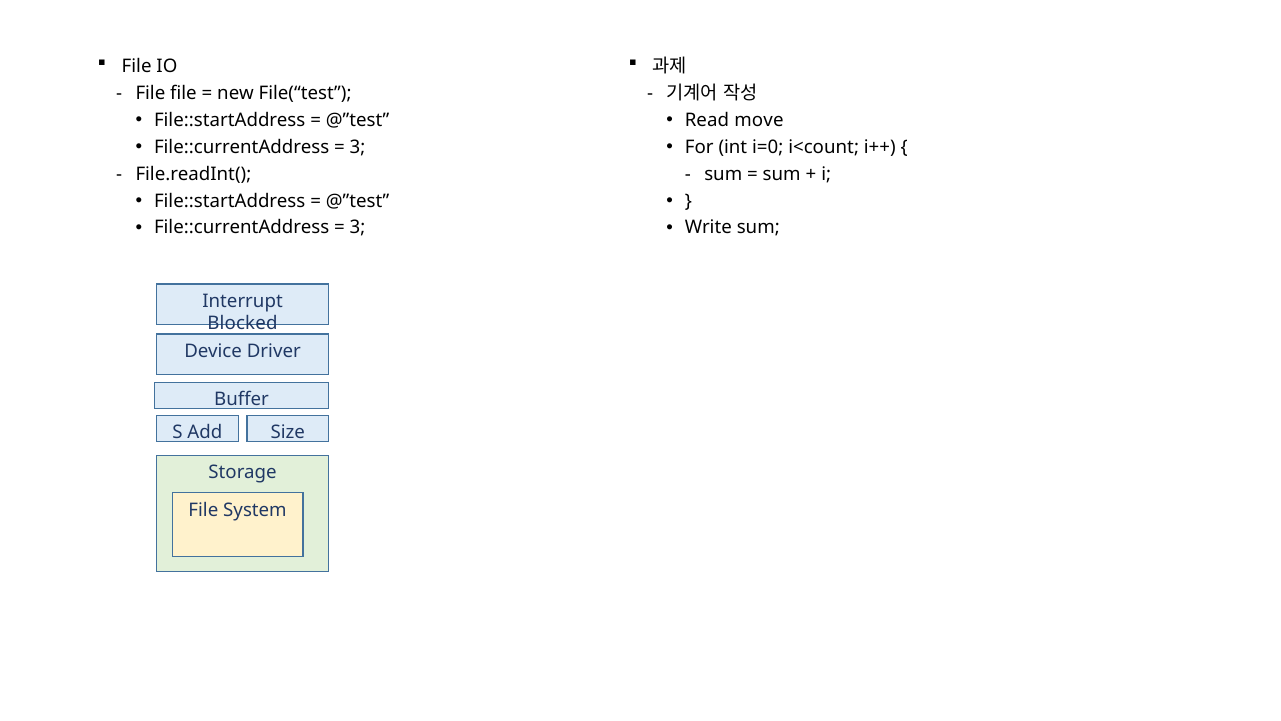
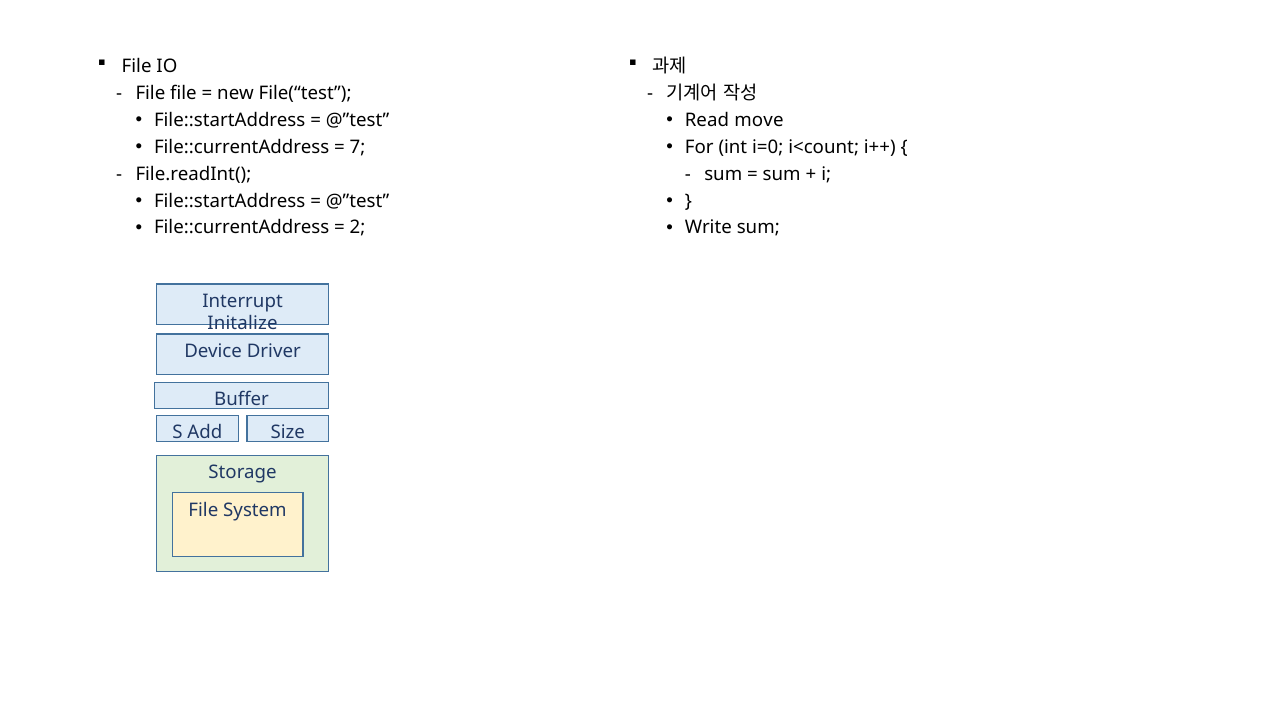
3: 3 -> 7 (358, 147)
3: 3 -> 2 (358, 228)
Blocked: Blocked -> Initalize (242, 323)
